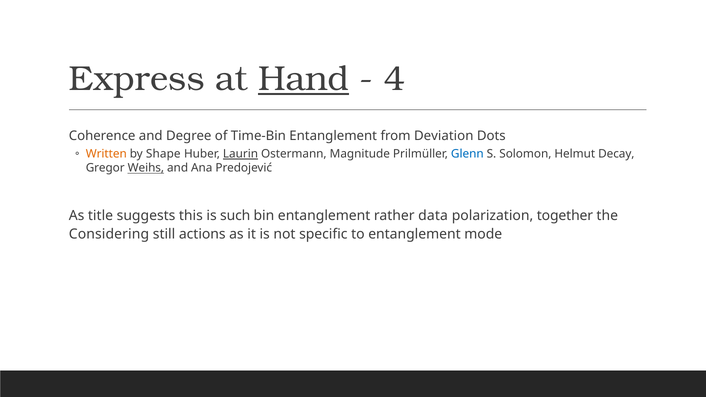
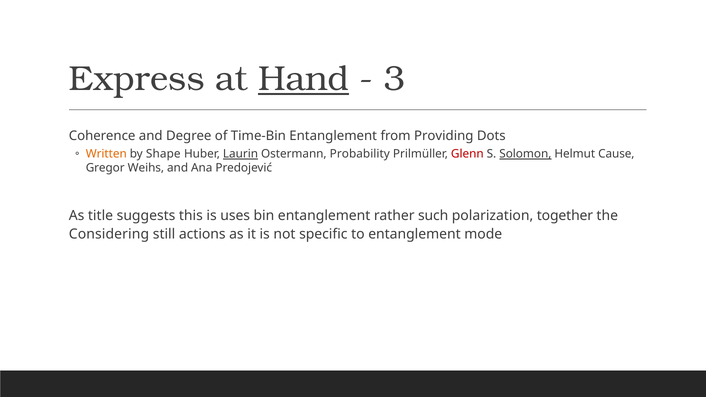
4: 4 -> 3 (394, 79)
Deviation: Deviation -> Providing (444, 136)
Magnitude: Magnitude -> Probability (360, 154)
Glenn colour: blue -> red (467, 154)
Solomon underline: none -> present (525, 154)
Decay: Decay -> Cause (616, 154)
Weihs underline: present -> none (146, 168)
such: such -> uses (235, 216)
data: data -> such (433, 216)
